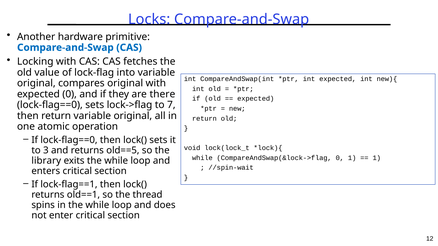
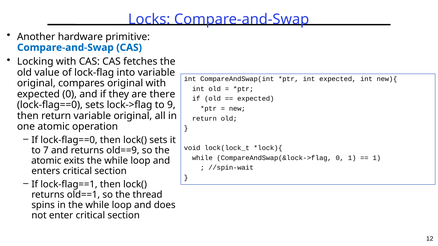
7: 7 -> 9 (171, 105)
3: 3 -> 7 (46, 151)
old==5: old==5 -> old==9 (123, 151)
library: library -> atomic (46, 161)
